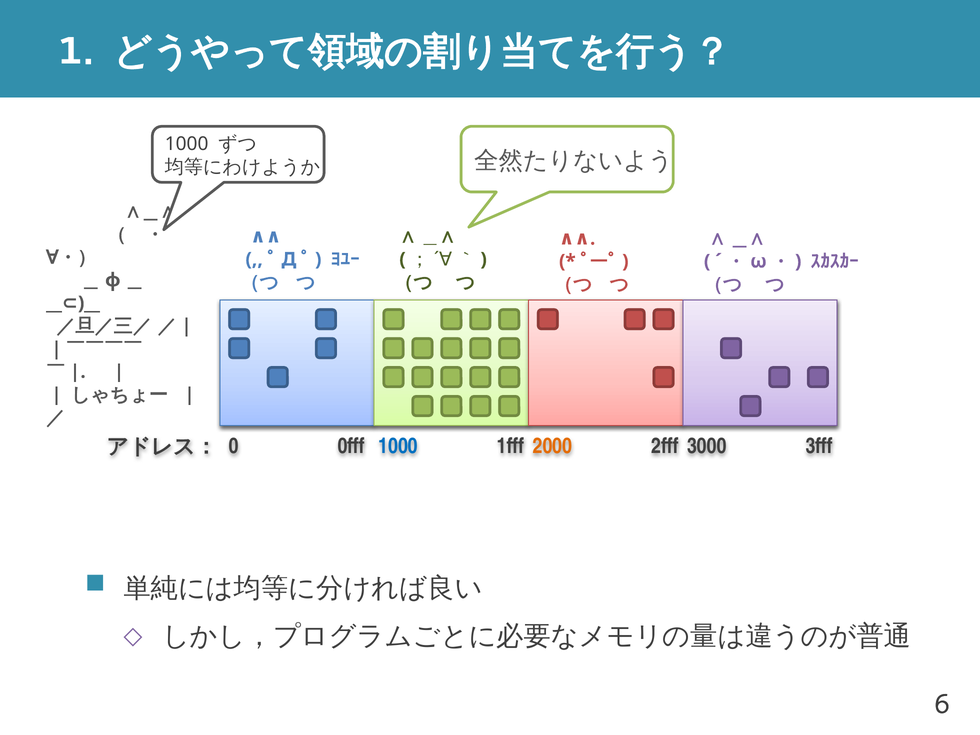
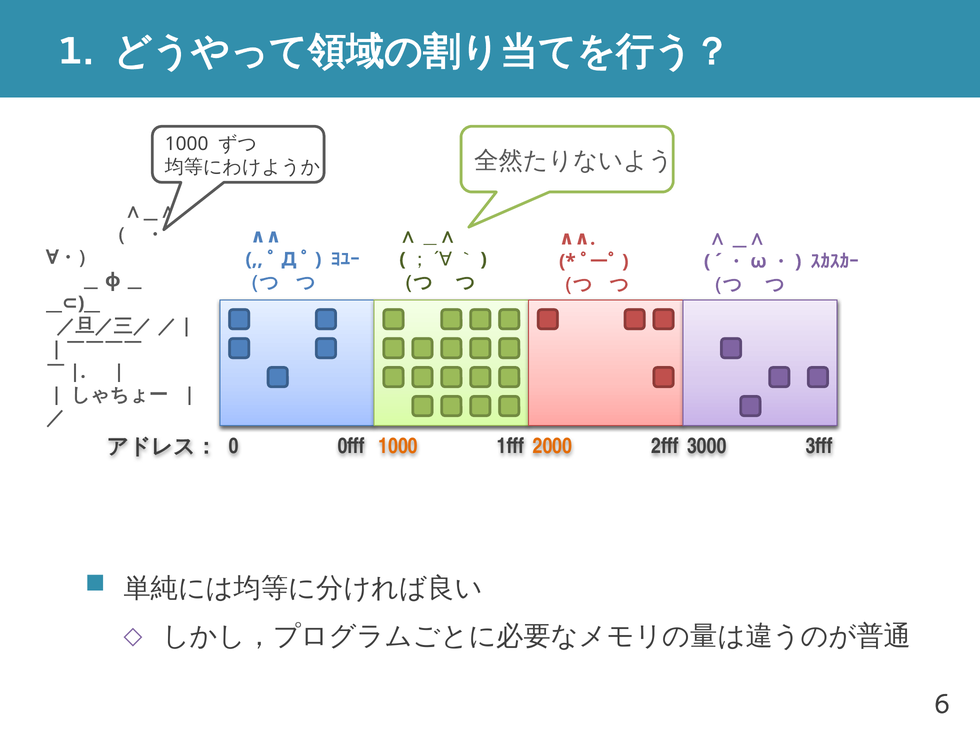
1000 colour: blue -> orange (398, 446)
